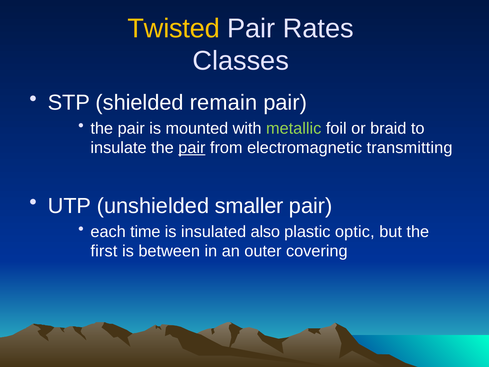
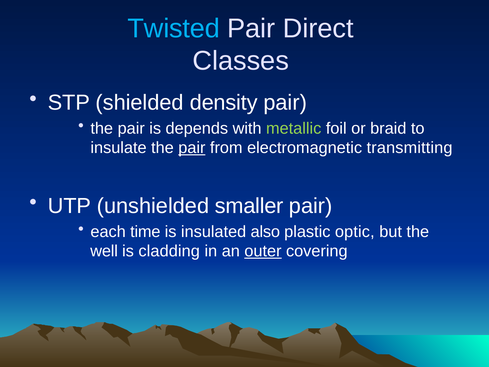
Twisted colour: yellow -> light blue (174, 28)
Rates: Rates -> Direct (318, 28)
remain: remain -> density (224, 103)
mounted: mounted -> depends (197, 128)
first: first -> well (104, 251)
between: between -> cladding (169, 251)
outer underline: none -> present (263, 251)
